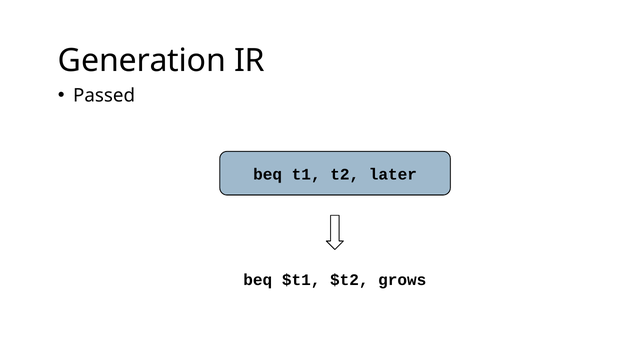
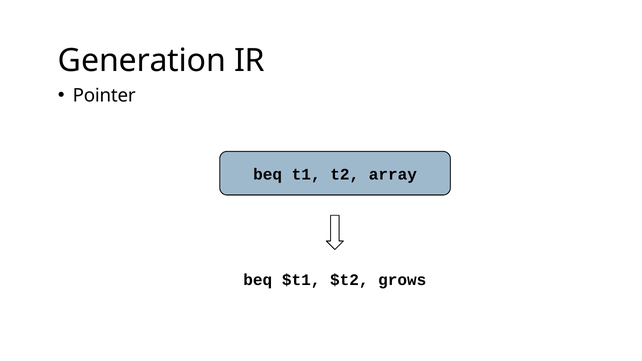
Passed: Passed -> Pointer (104, 95)
later: later -> array (393, 174)
